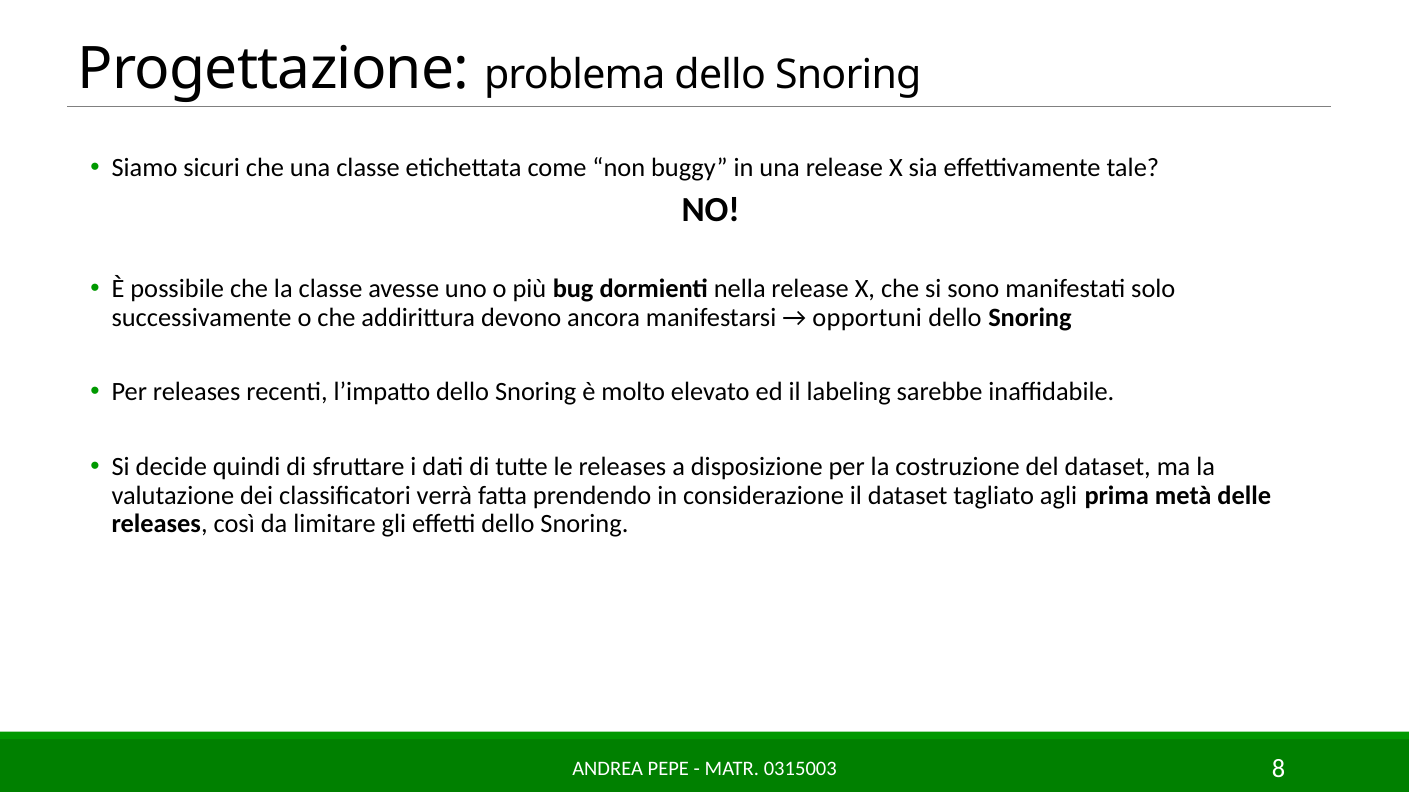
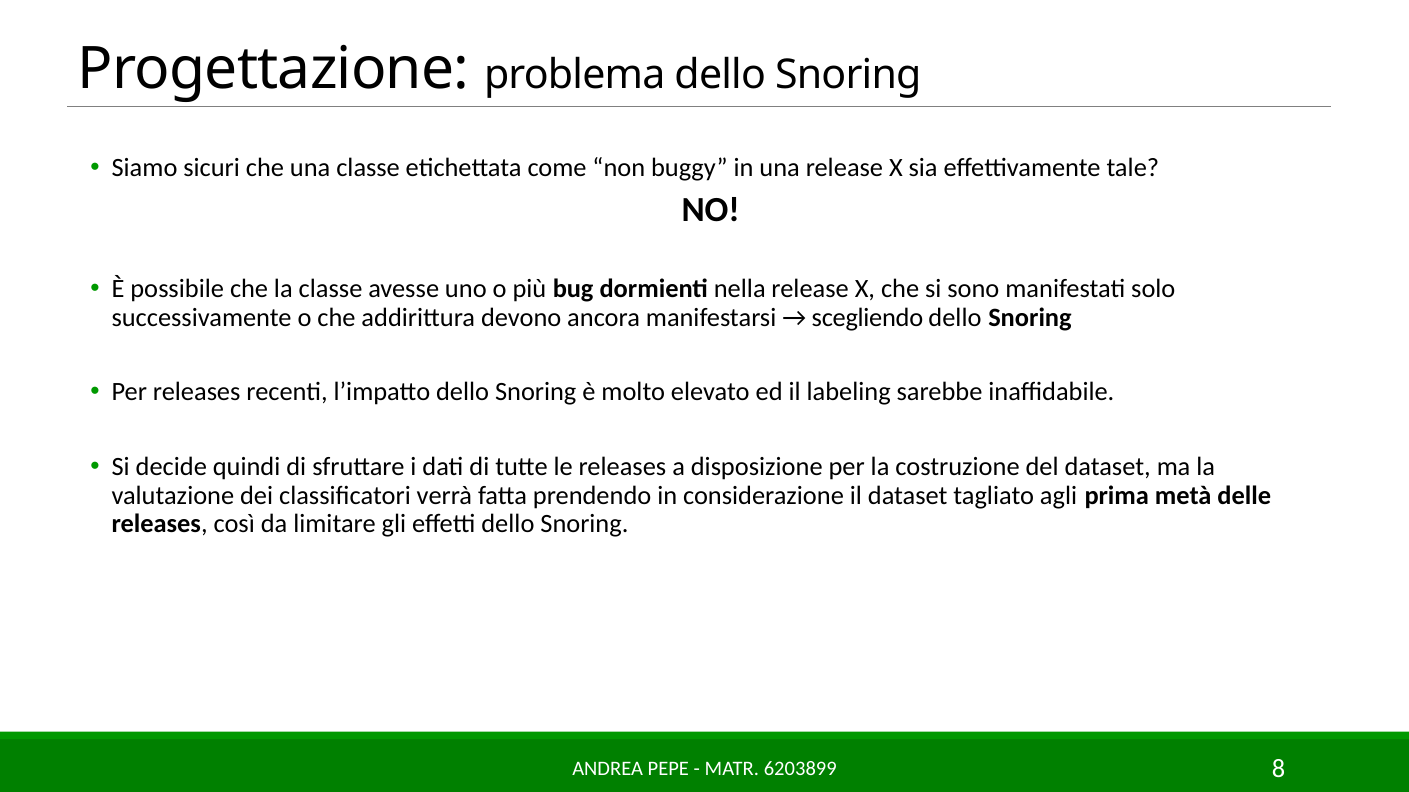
opportuni: opportuni -> scegliendo (867, 318)
0315003: 0315003 -> 6203899 (800, 769)
